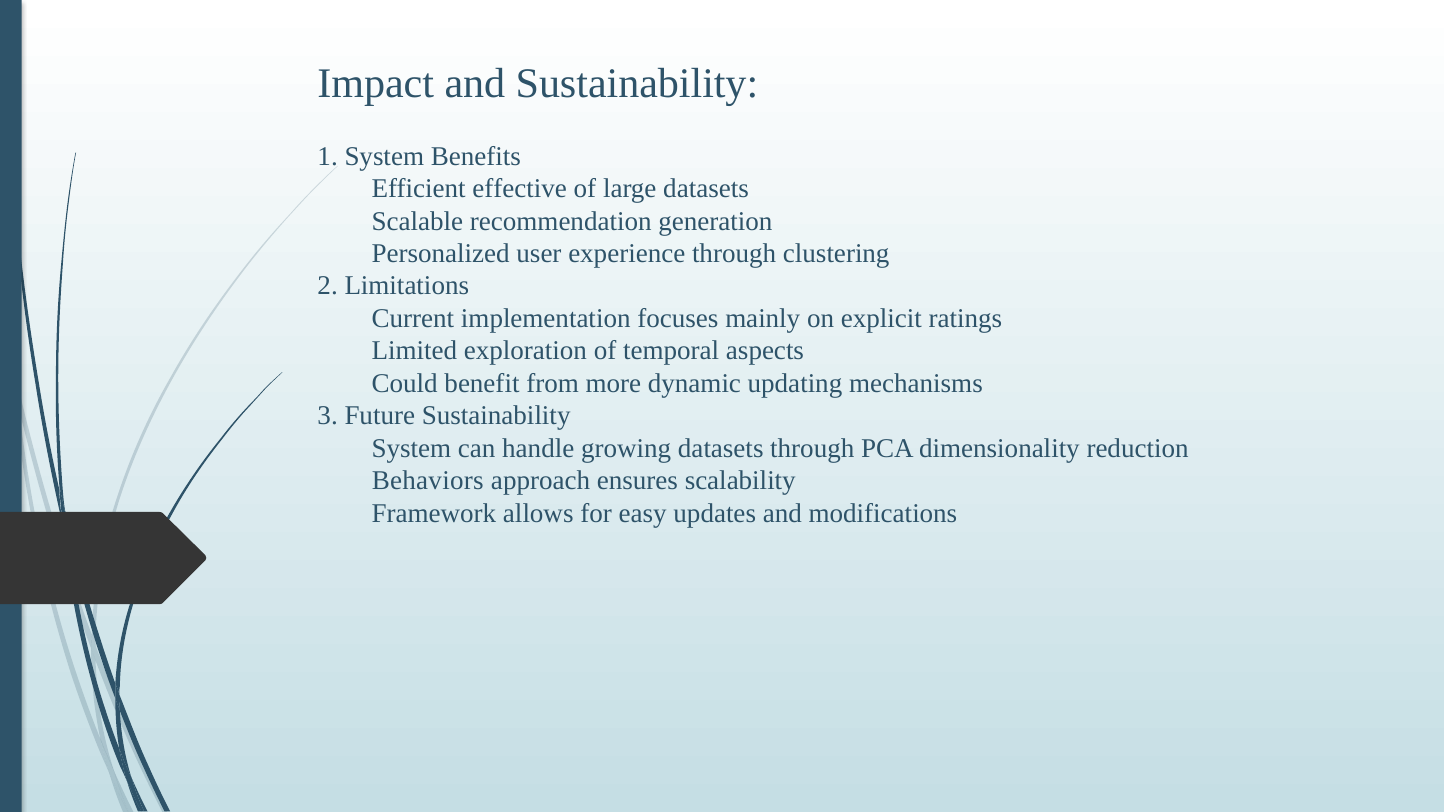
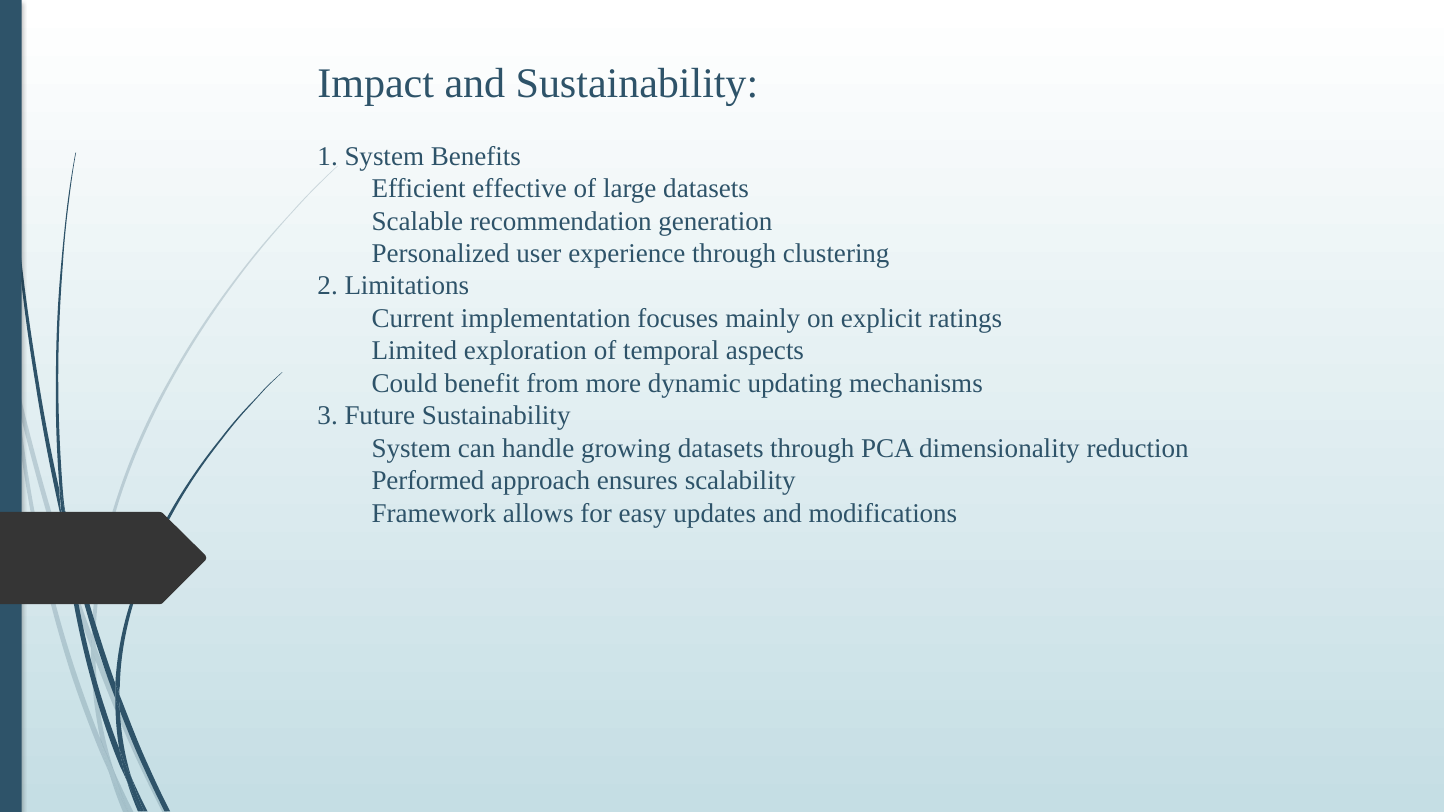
Behaviors: Behaviors -> Performed (428, 481)
